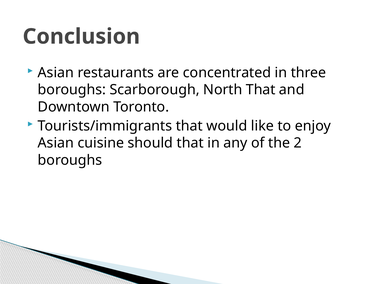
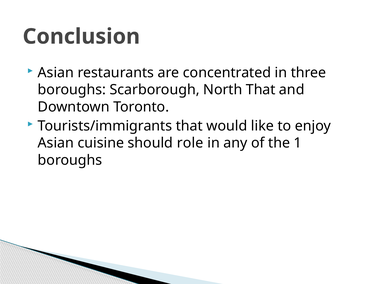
should that: that -> role (190, 143)
2: 2 -> 1 (298, 143)
